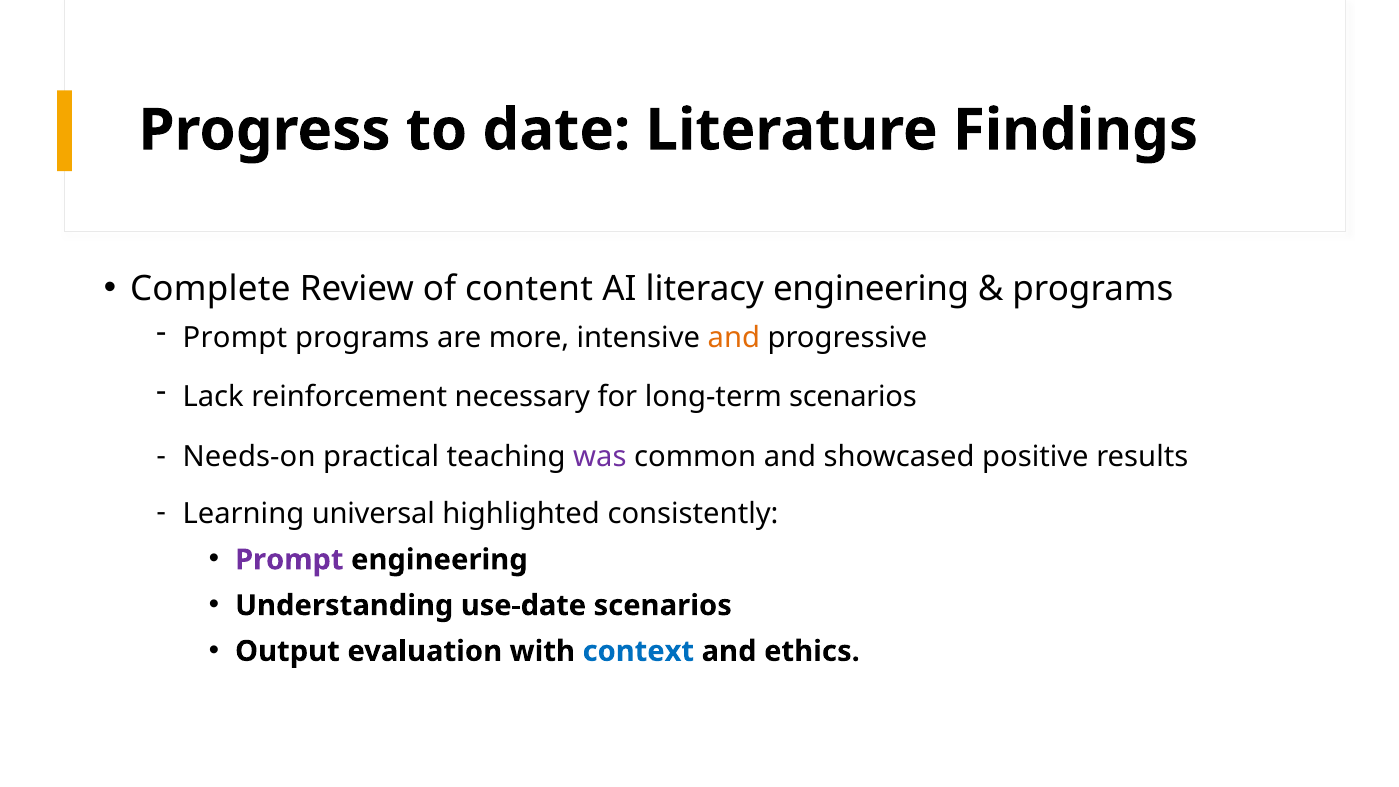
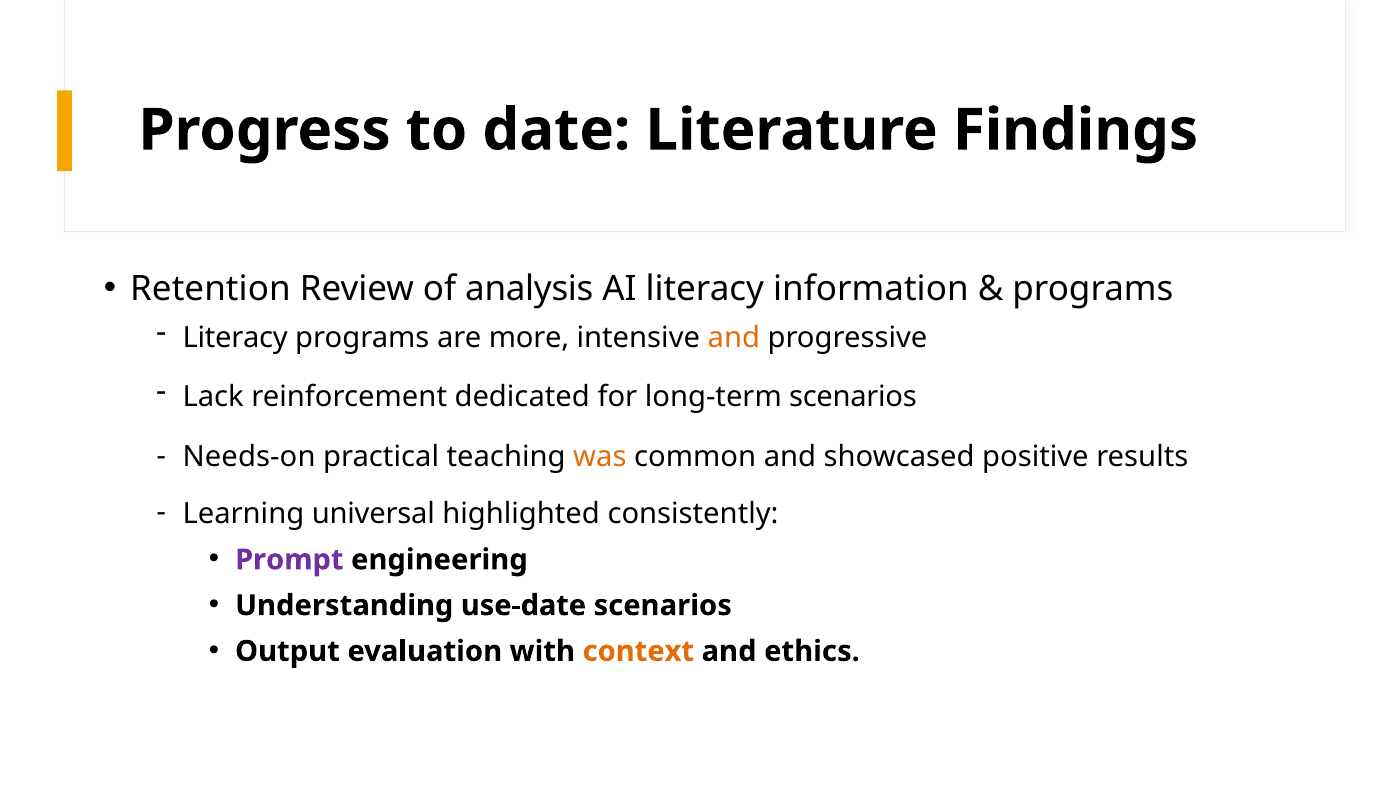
Complete: Complete -> Retention (210, 289)
content: content -> analysis (529, 289)
literacy engineering: engineering -> information (871, 289)
Prompt: Prompt -> Literacy (235, 338)
necessary: necessary -> dedicated (522, 396)
was colour: purple -> orange (600, 457)
context colour: blue -> orange (638, 651)
